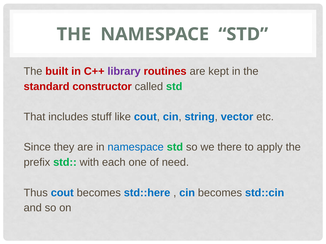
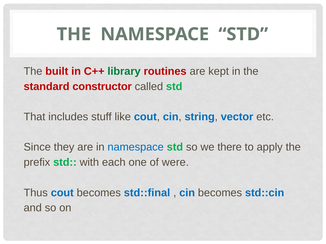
library colour: purple -> green (124, 71)
need: need -> were (175, 163)
std::here: std::here -> std::final (147, 193)
